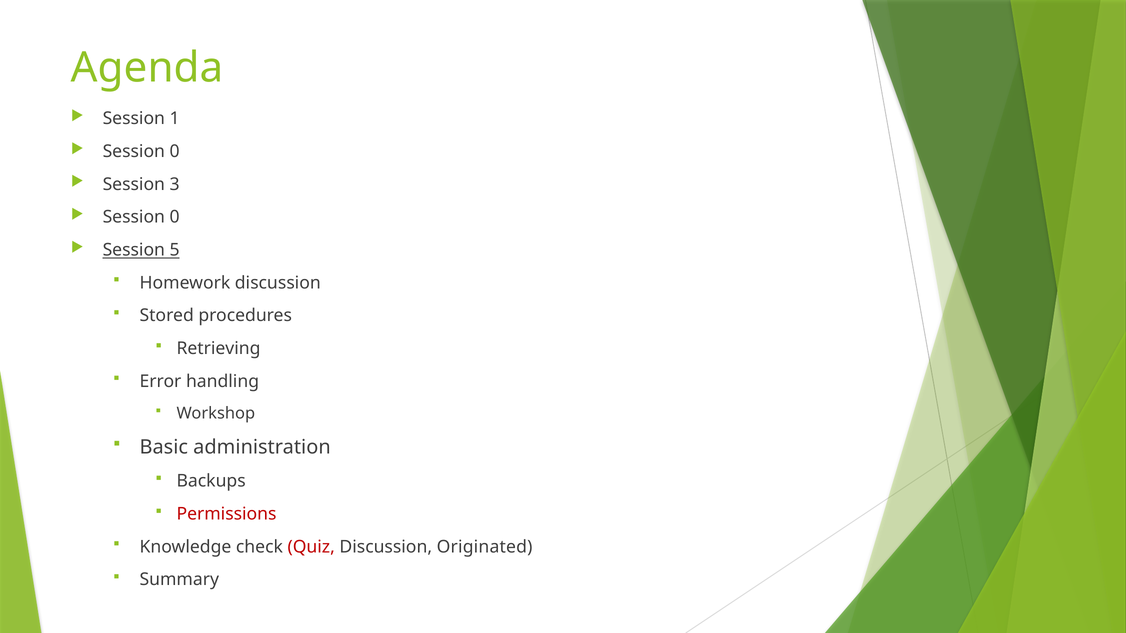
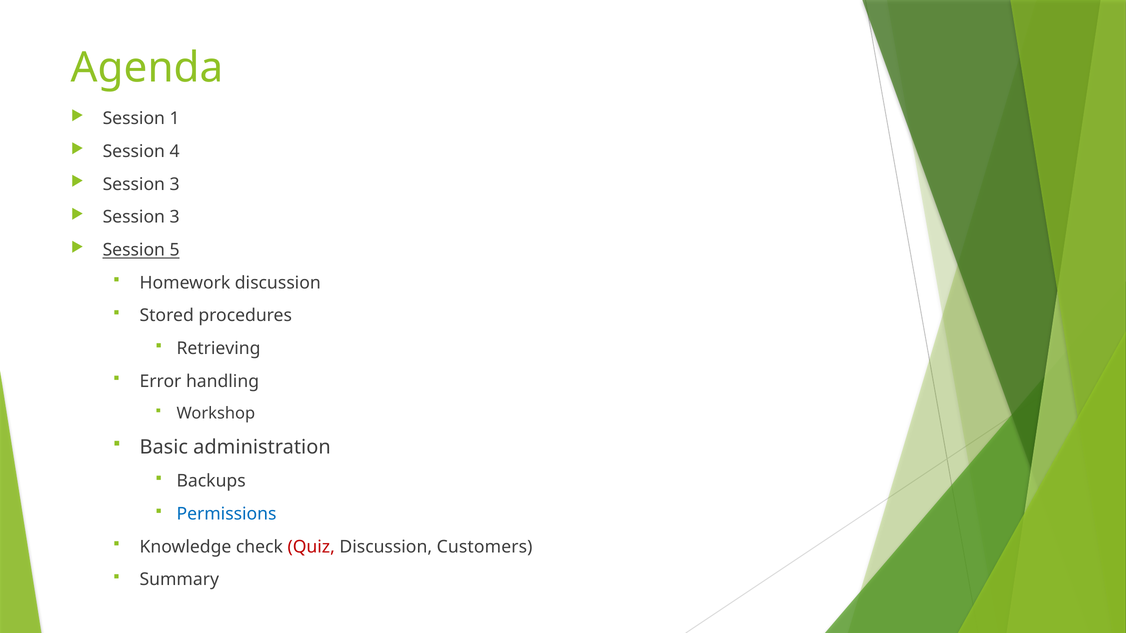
0: 0 -> 4 (175, 151)
0: 0 -> 3 (175, 217)
Permissions colour: red -> blue (227, 514)
Originated: Originated -> Customers (485, 547)
